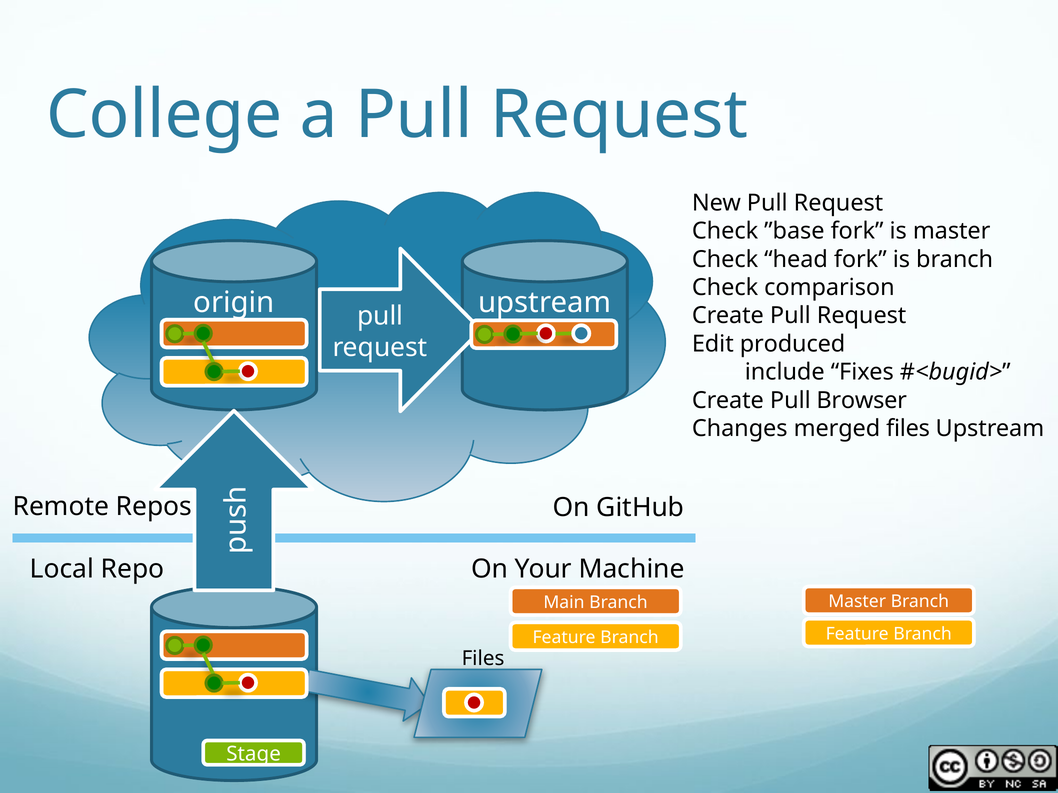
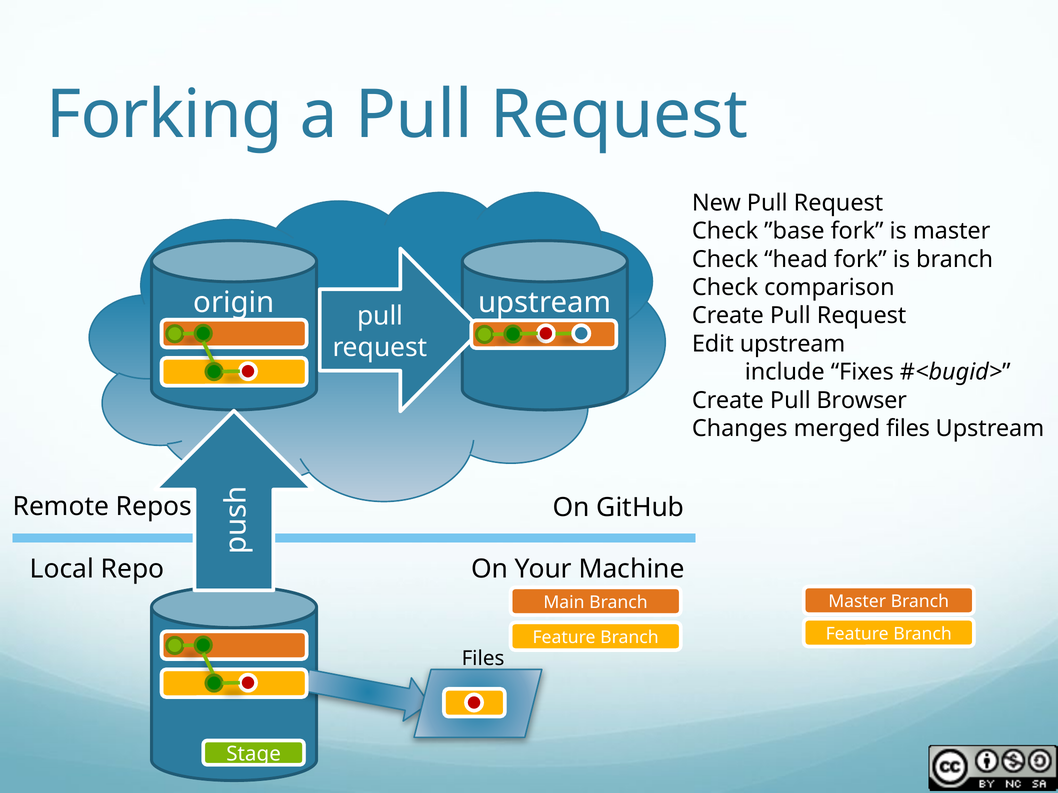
College: College -> Forking (165, 115)
Edit produced: produced -> upstream (793, 344)
